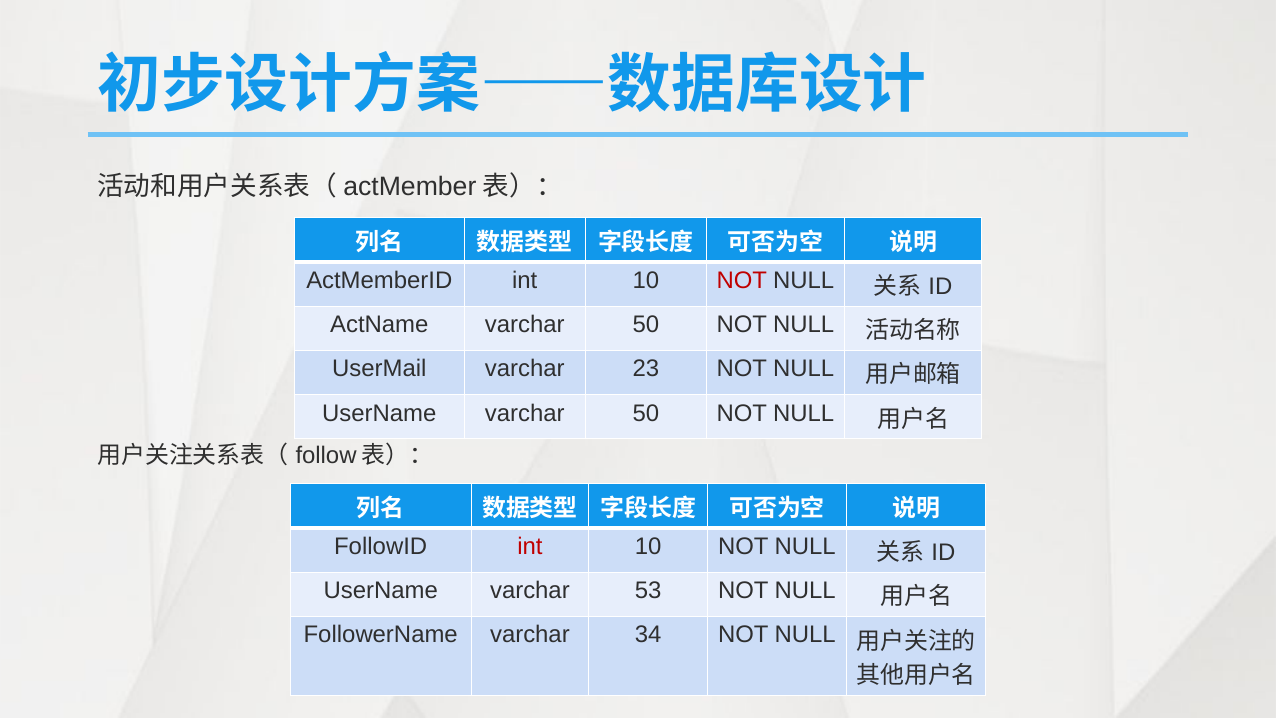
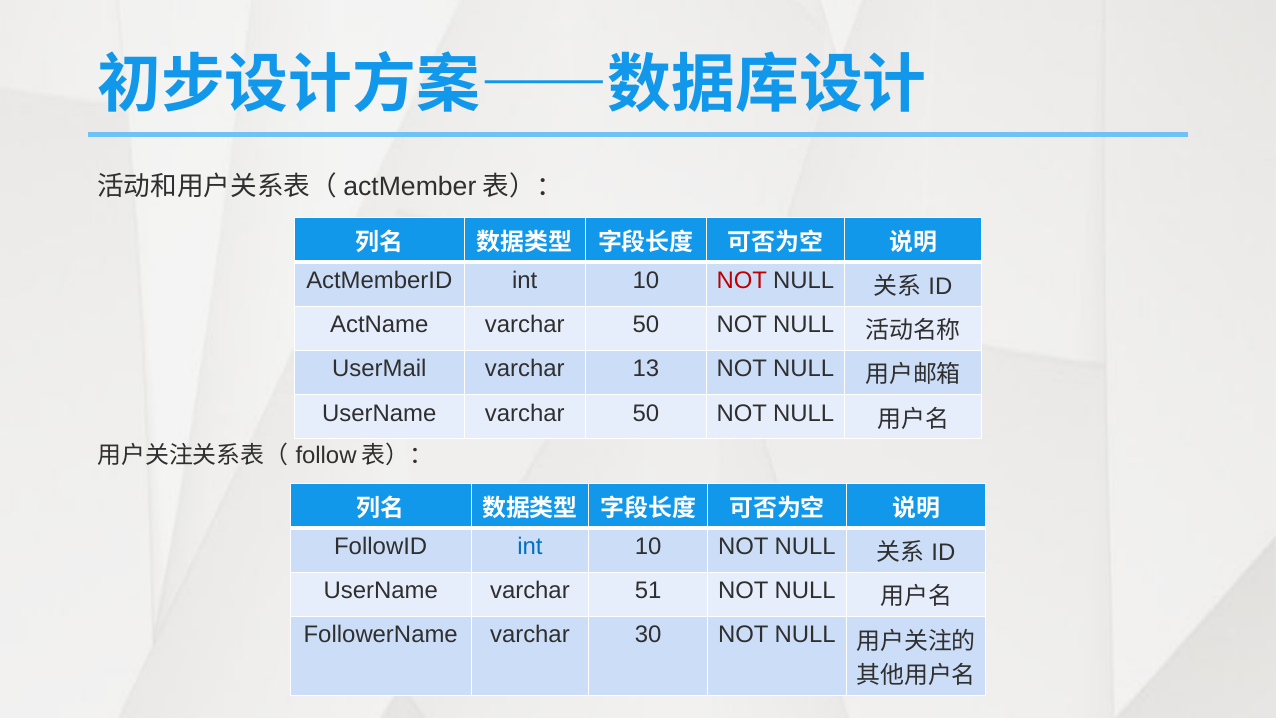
23: 23 -> 13 (646, 369)
int colour: red -> blue (530, 546)
53: 53 -> 51 (648, 591)
34: 34 -> 30 (648, 635)
